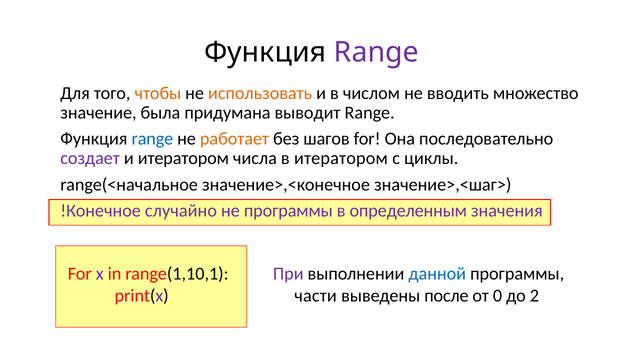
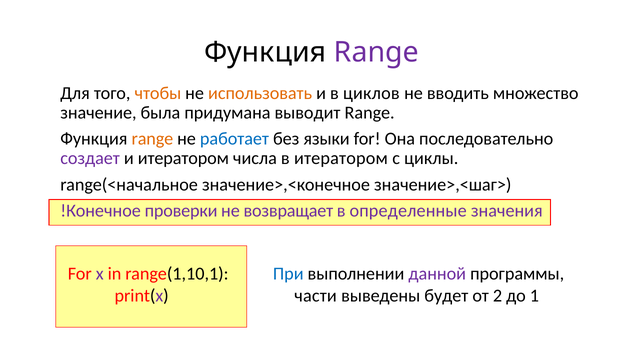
числом: числом -> циклов (371, 93)
range colour: blue -> orange (152, 139)
работает colour: orange -> blue (234, 139)
шагов: шагов -> языки (327, 139)
случайно: случайно -> проверки (181, 210)
не программы: программы -> возвращает (288, 210)
определенным: определенным -> определенные (408, 210)
При colour: purple -> blue (288, 274)
данной colour: blue -> purple (437, 274)
после: после -> будет (446, 295)
0: 0 -> 2 (498, 295)
2: 2 -> 1 (534, 295)
